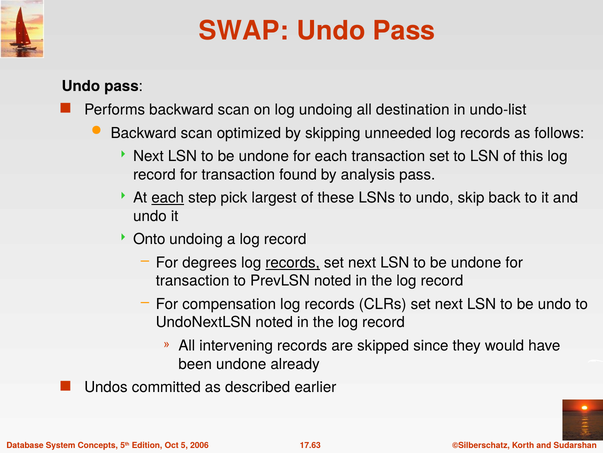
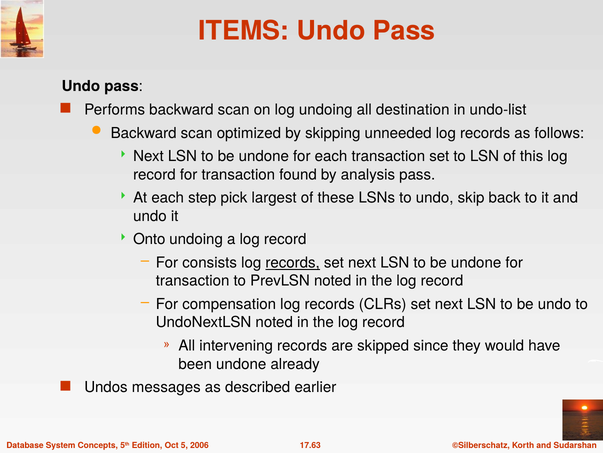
SWAP: SWAP -> ITEMS (244, 31)
each underline: present -> none (168, 198)
degrees: degrees -> consists (210, 262)
committed: committed -> messages (166, 387)
